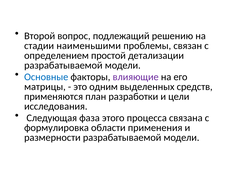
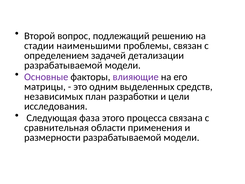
простой: простой -> задачей (108, 55)
Основные colour: blue -> purple (46, 77)
применяются: применяются -> независимых (54, 96)
формулировка: формулировка -> сравнительная (56, 128)
